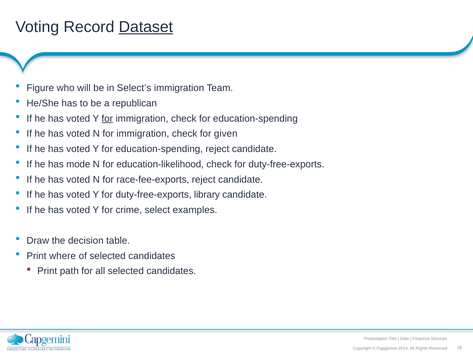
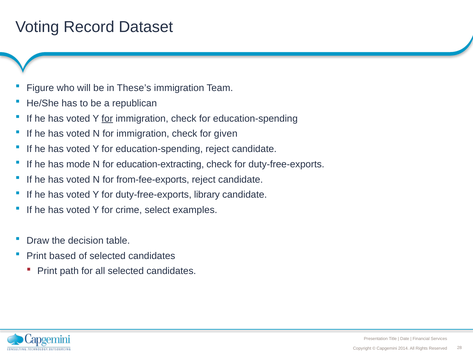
Dataset underline: present -> none (146, 27)
Select’s: Select’s -> These’s (134, 88)
education-likelihood: education-likelihood -> education-extracting (160, 164)
race-fee-exports: race-fee-exports -> from-fee-exports (153, 179)
where: where -> based (63, 256)
